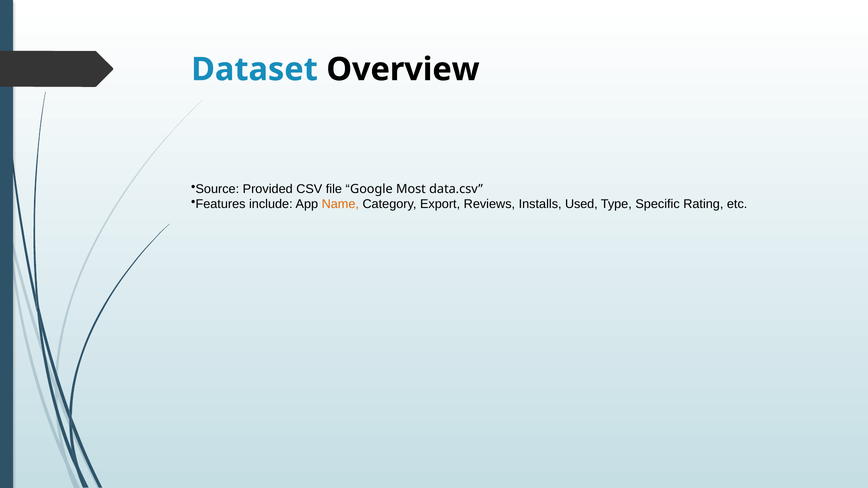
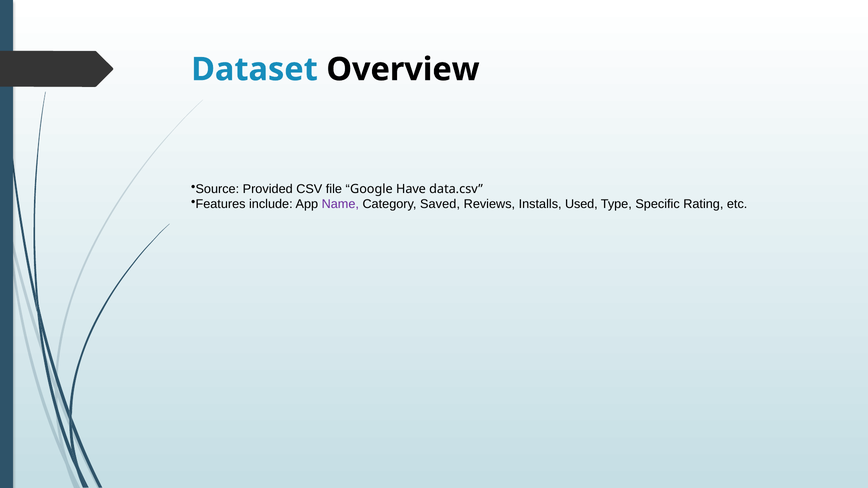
Most: Most -> Have (411, 189)
Name colour: orange -> purple (340, 204)
Export: Export -> Saved (440, 204)
